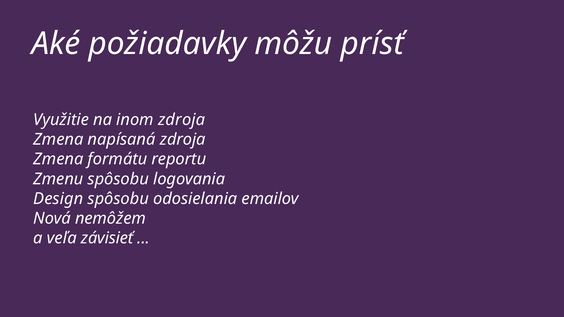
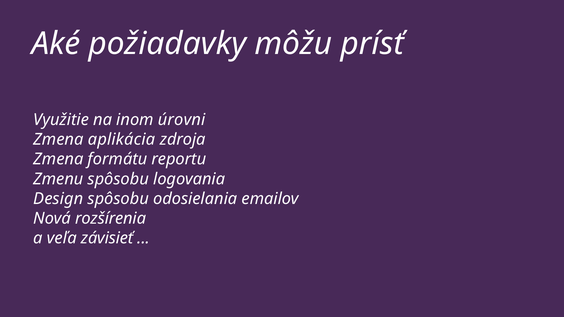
inom zdroja: zdroja -> úrovni (182, 120)
napísaná: napísaná -> aplikácia (121, 140)
nemôžem: nemôžem -> rozšírenia (111, 219)
